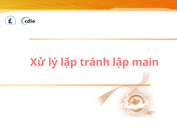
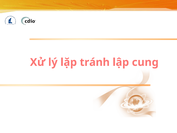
main: main -> cung (145, 62)
